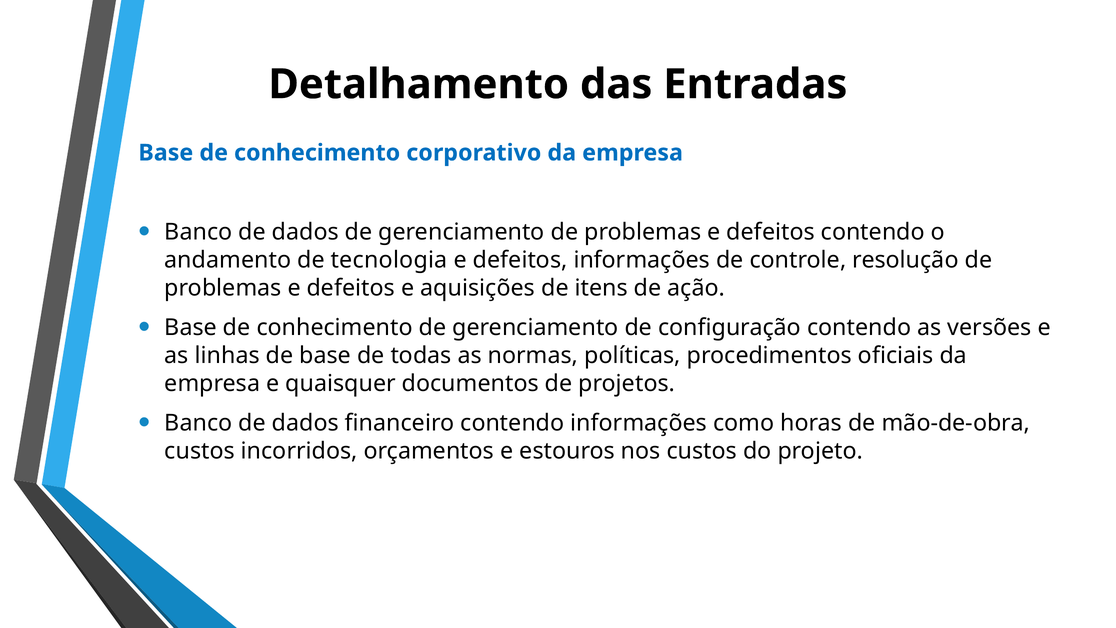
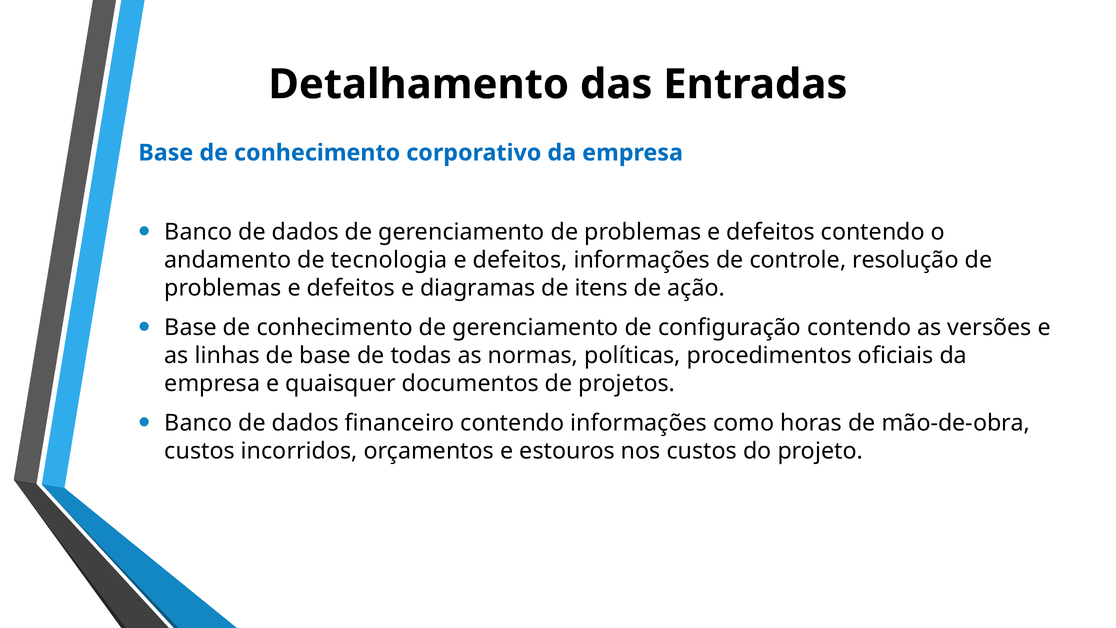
aquisições: aquisições -> diagramas (478, 288)
